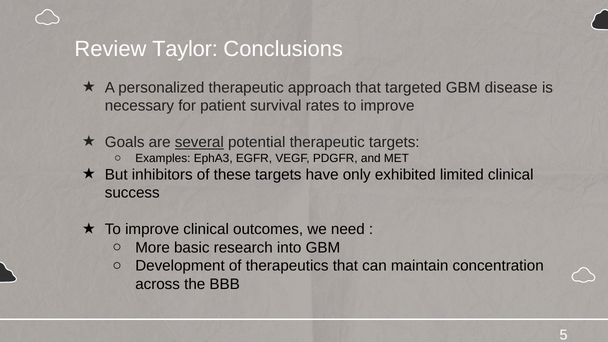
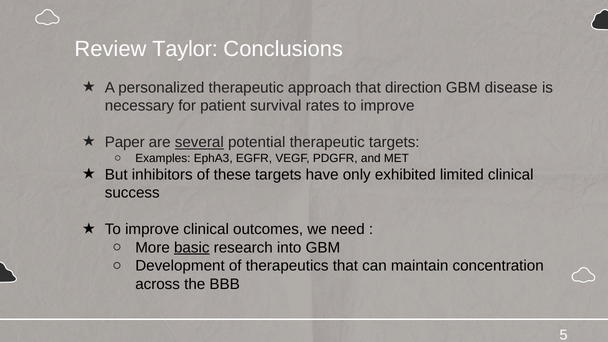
targeted: targeted -> direction (413, 88)
Goals: Goals -> Paper (125, 142)
basic underline: none -> present (192, 248)
